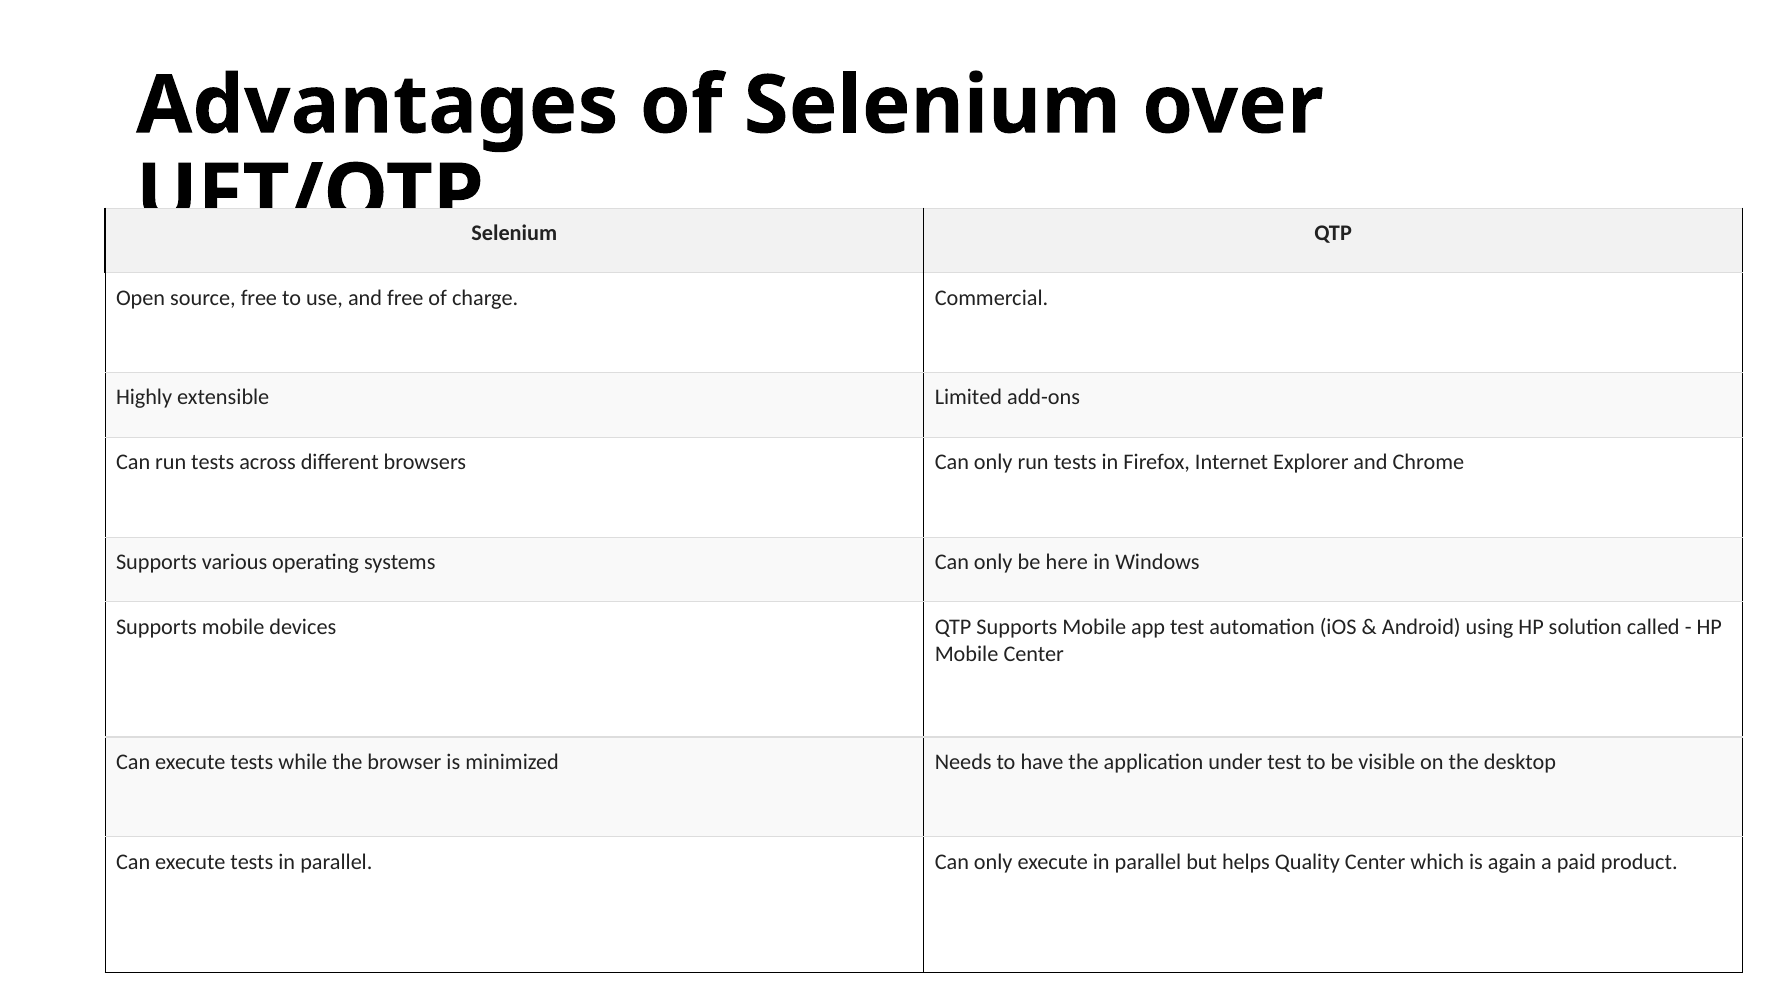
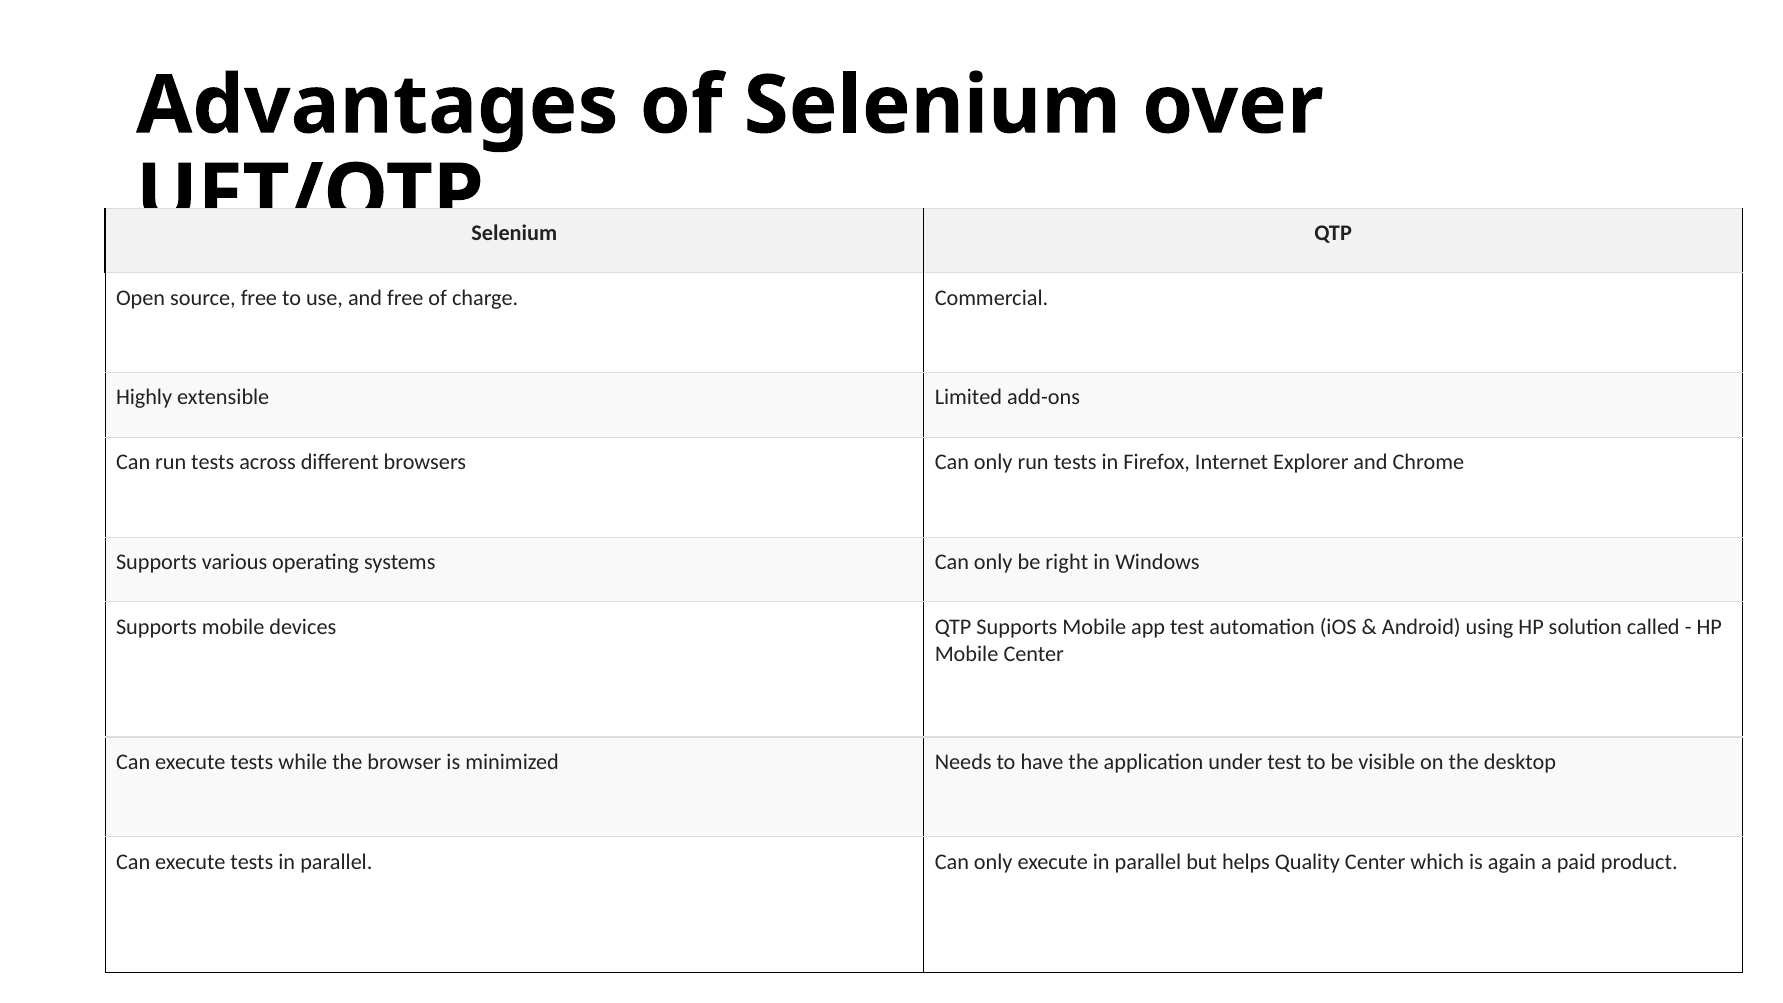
here: here -> right (1067, 562)
